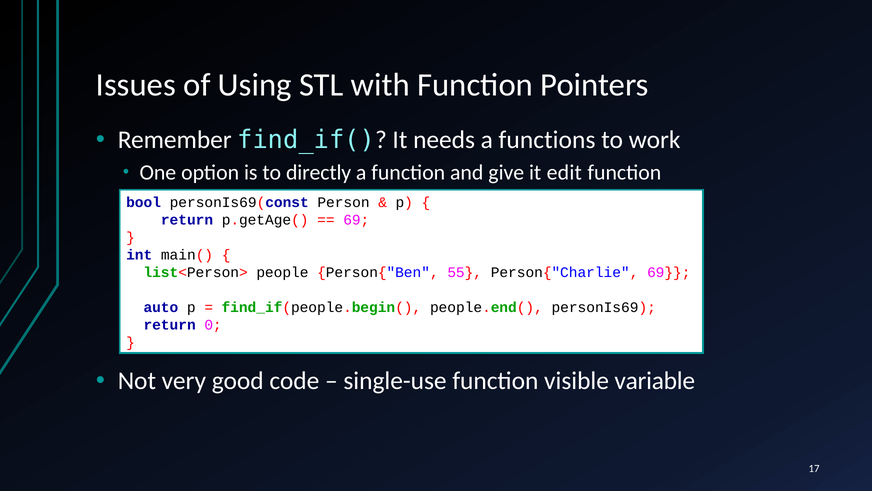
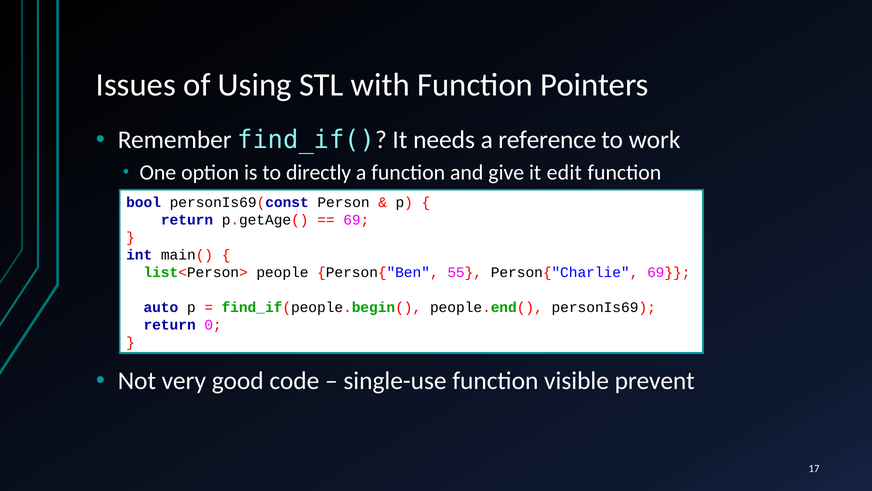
functions: functions -> reference (547, 140)
variable: variable -> prevent (655, 381)
